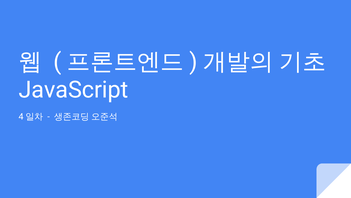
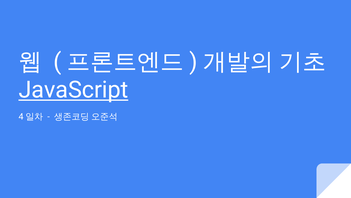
JavaScript underline: none -> present (73, 90)
